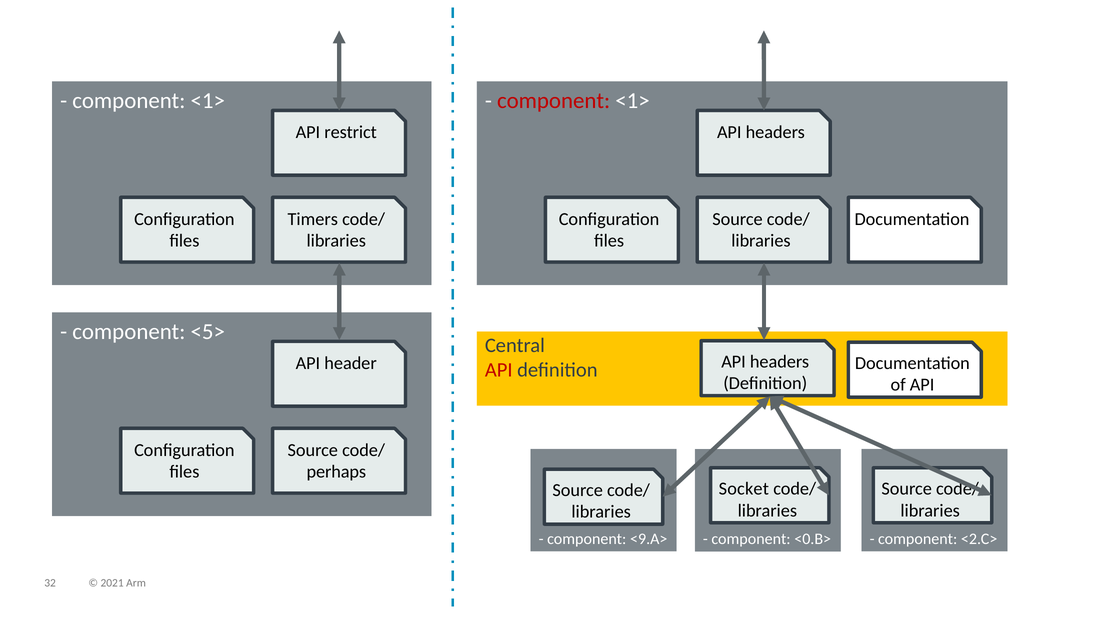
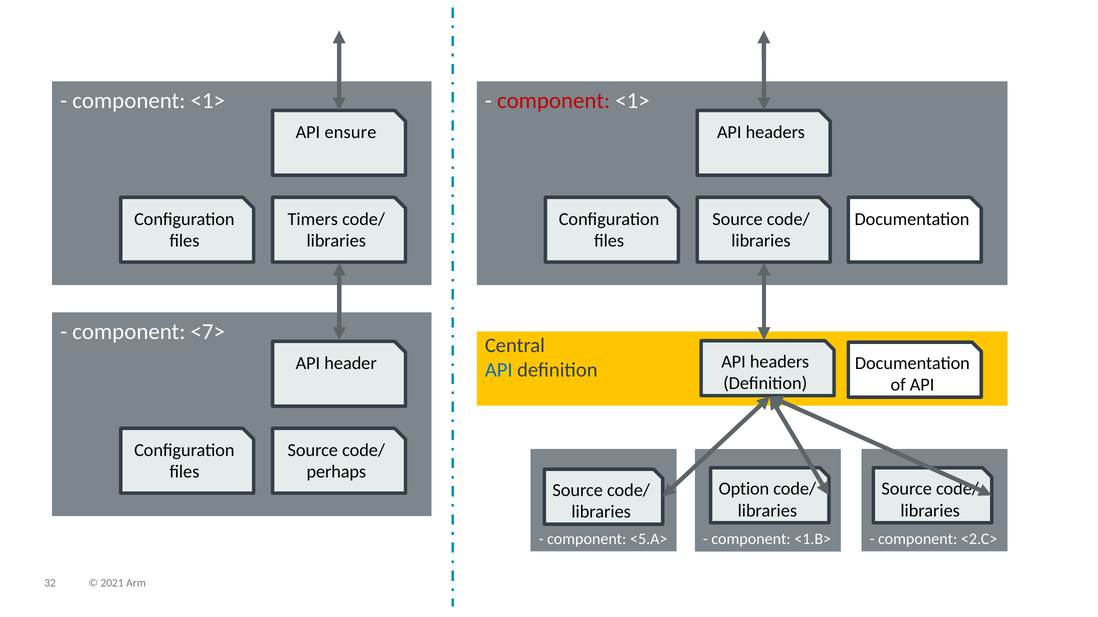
restrict: restrict -> ensure (350, 132)
<5>: <5> -> <7> (208, 332)
API colour: red -> blue (499, 370)
Socket: Socket -> Option (744, 489)
<9.A>: <9.A> -> <5.A> (649, 539)
<0.B>: <0.B> -> <1.B> (813, 540)
